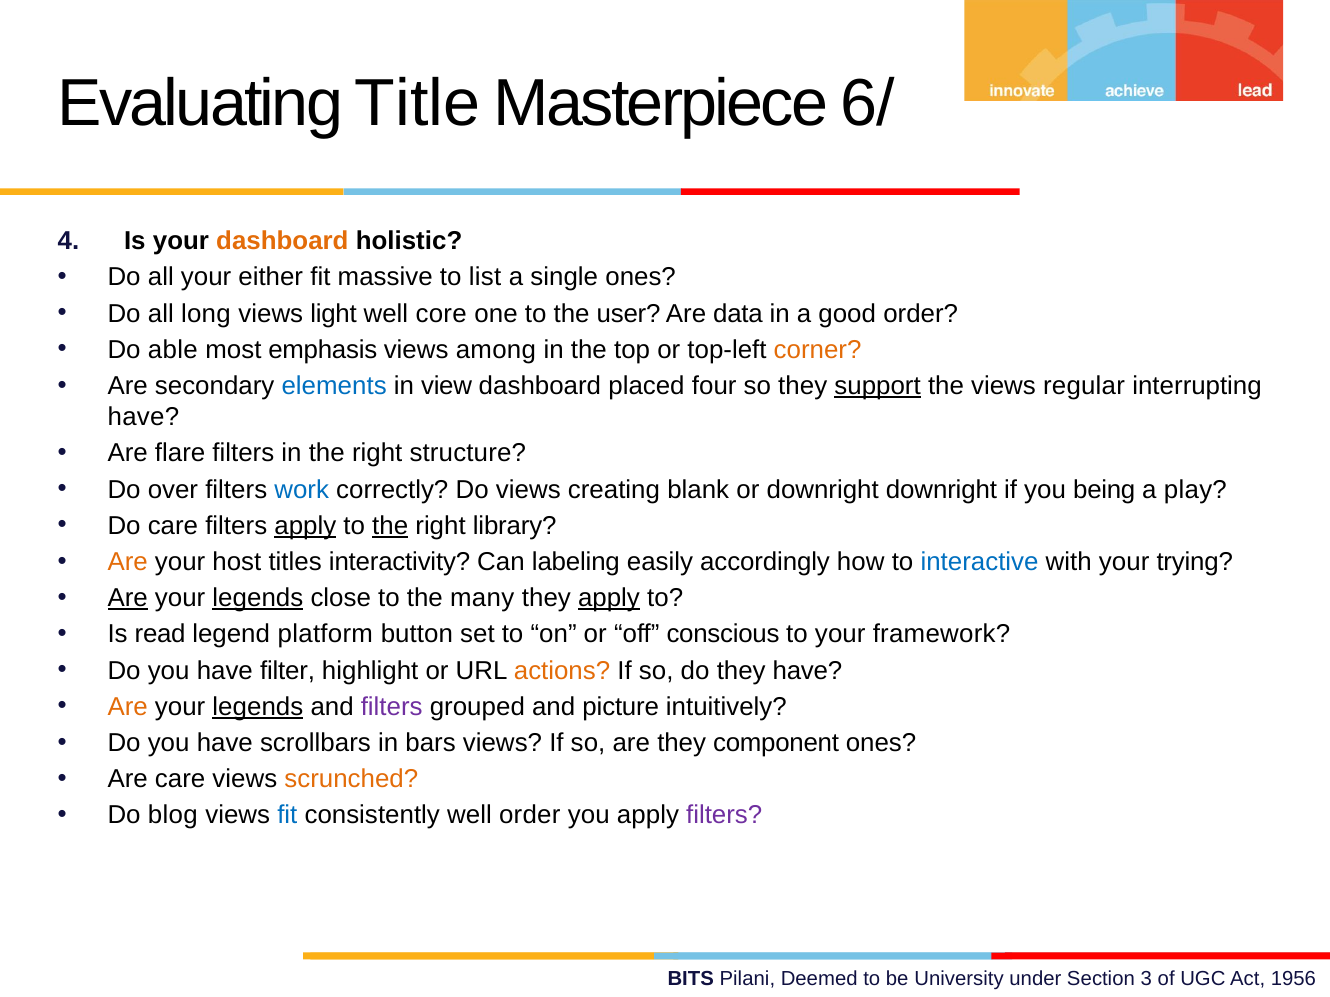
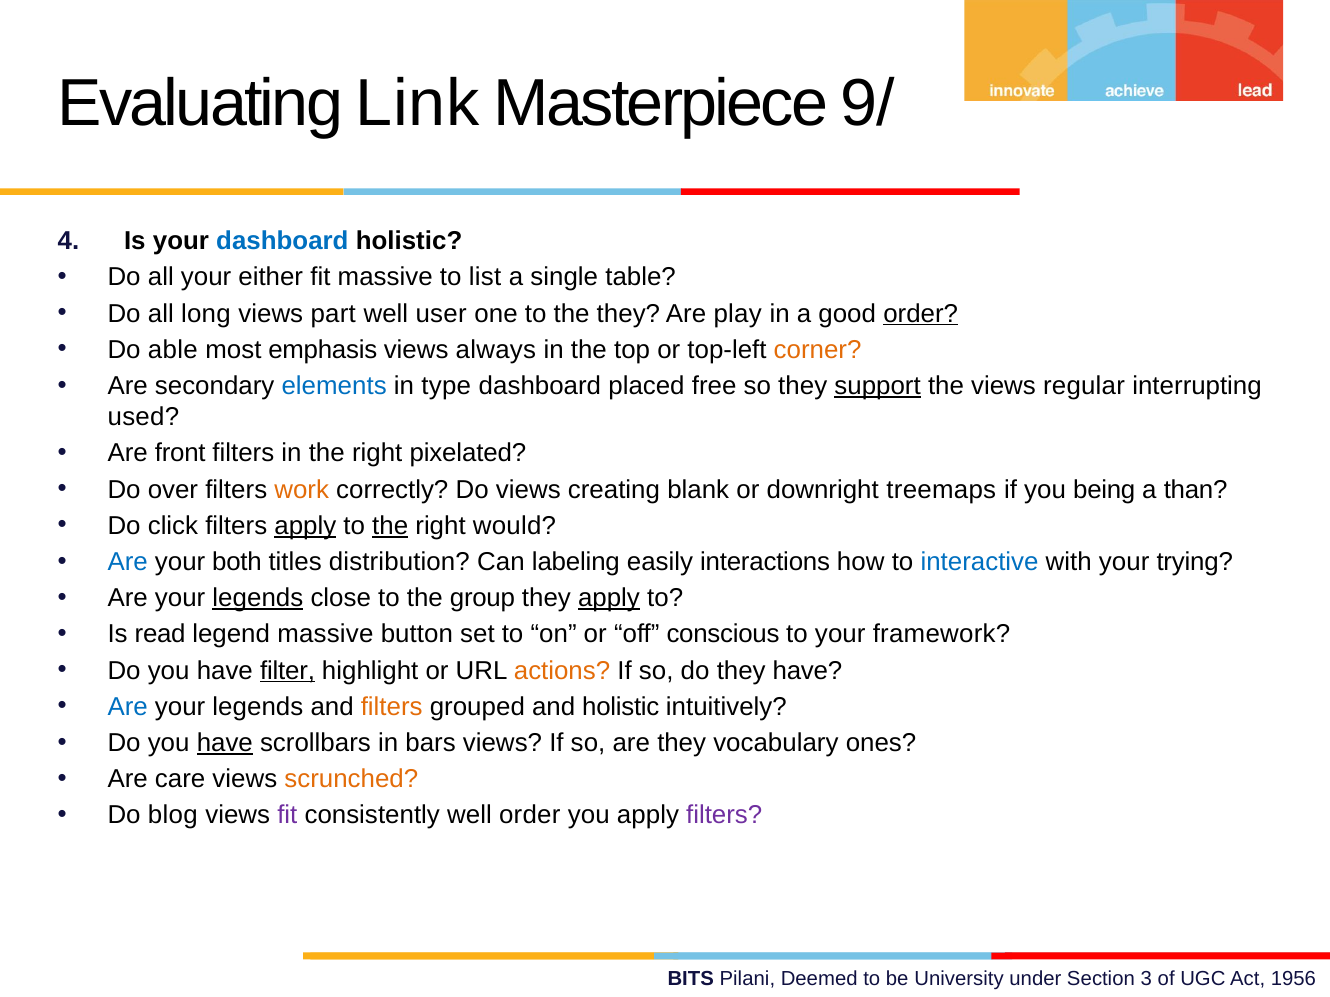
Title: Title -> Link (418, 103)
6/: 6/ -> 9/ (868, 103)
dashboard colour: orange -> blue (282, 241)
single ones: ones -> table (641, 278)
light: light -> part (333, 314)
core: core -> user (441, 314)
the user: user -> they (628, 314)
data: data -> play (738, 314)
order underline: none -> present (921, 314)
among: among -> always (496, 350)
view: view -> type (446, 386)
four: four -> free (714, 386)
have: have -> used (143, 417)
flare: flare -> front (180, 454)
structure: structure -> pixelated (468, 454)
work colour: blue -> orange (302, 490)
downright downright: downright -> treemaps (941, 490)
play: play -> than (1196, 490)
Do care: care -> click (173, 526)
library: library -> would (514, 526)
Are colour: orange -> blue (128, 562)
host: host -> both (237, 562)
interactivity: interactivity -> distribution (399, 562)
accordingly: accordingly -> interactions (765, 562)
Are underline: present -> none (128, 598)
many: many -> group (482, 598)
legend platform: platform -> massive (325, 635)
filter underline: none -> present (288, 671)
Are colour: orange -> blue (128, 707)
legends underline: present -> none (258, 707)
filters colour: purple -> orange (392, 707)
and picture: picture -> holistic (621, 707)
have underline: none -> present (225, 743)
component: component -> vocabulary (776, 743)
fit colour: blue -> purple (287, 816)
